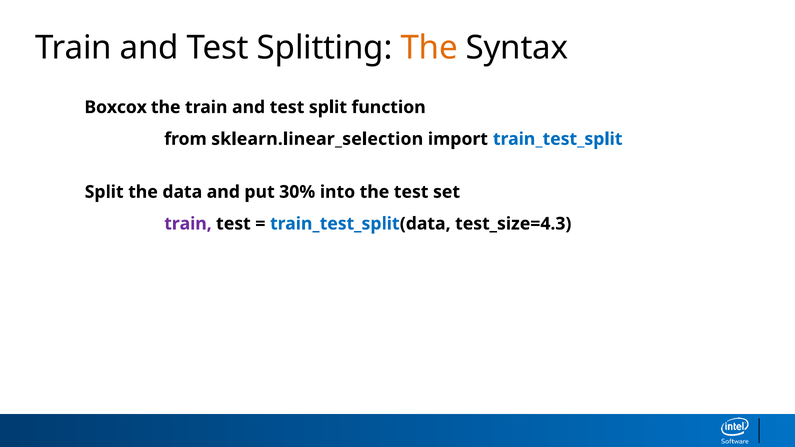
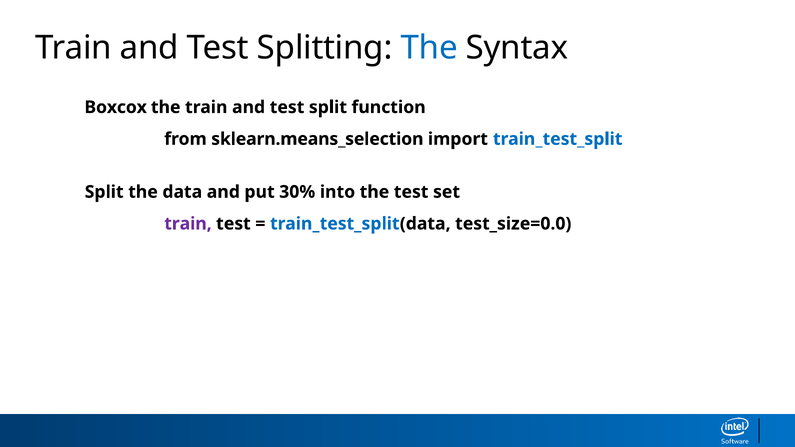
The colour: orange -> blue (429, 48)
sklearn.linear_selection: sklearn.linear_selection -> sklearn.means_selection (317, 139)
test_size=4.3: test_size=4.3 -> test_size=0.0 (513, 224)
